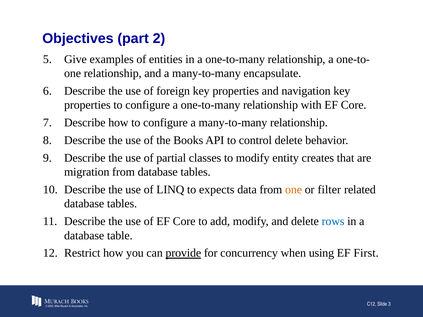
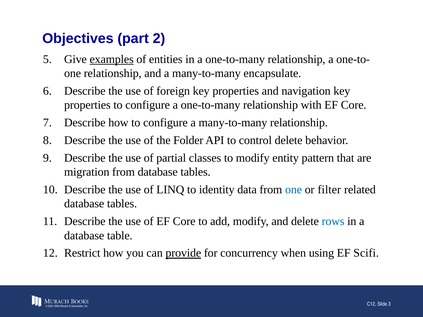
examples underline: none -> present (112, 59)
Books: Books -> Folder (188, 140)
creates: creates -> pattern (318, 158)
expects: expects -> identity (217, 190)
one colour: orange -> blue (294, 190)
First: First -> Scifi (366, 253)
